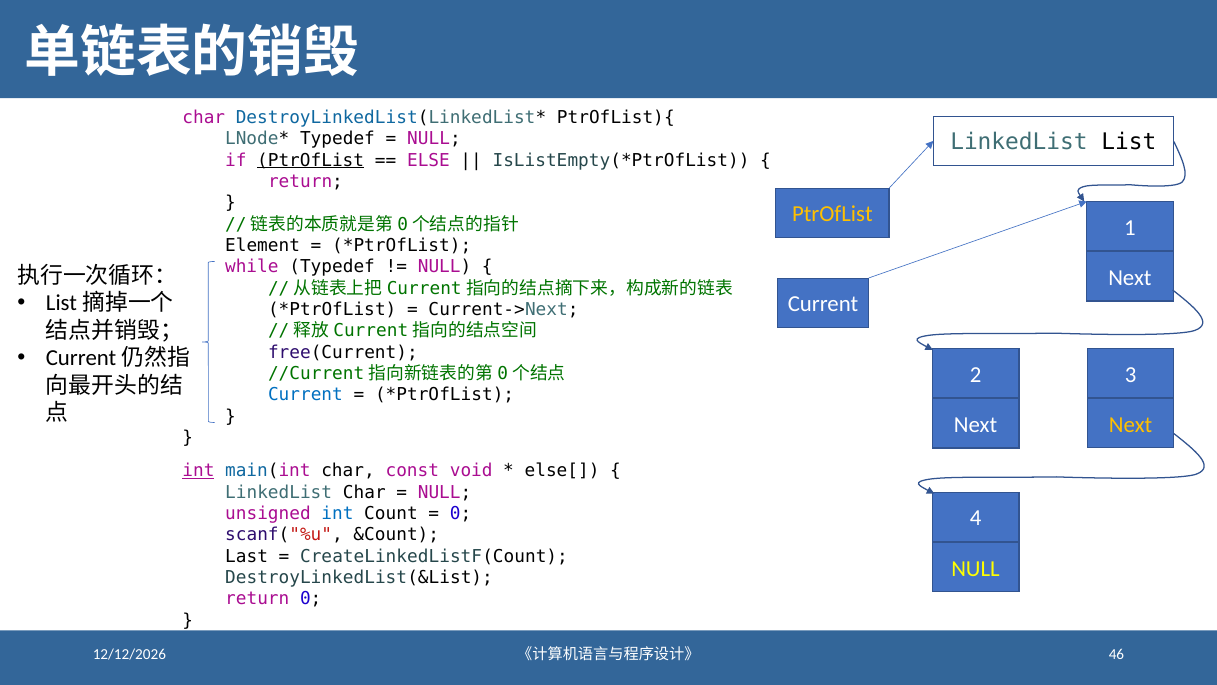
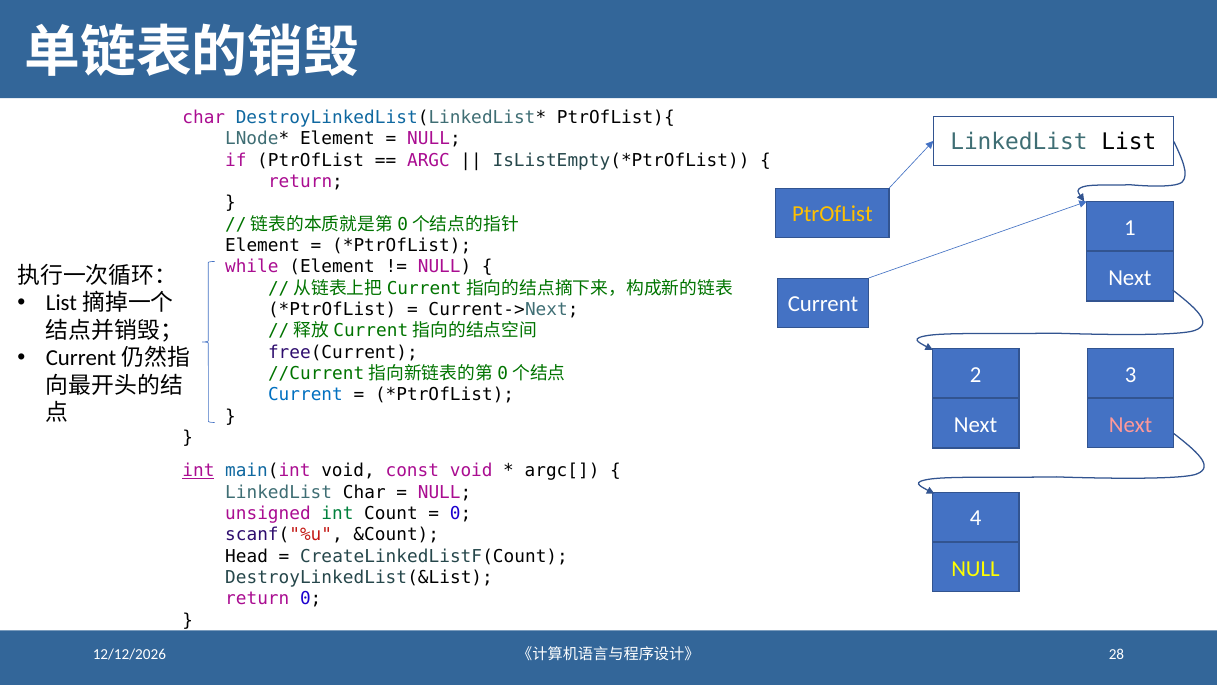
Typedef: Typedef -> Element (337, 139)
PtrOfList underline: present -> none (311, 160)
ELSE: ELSE -> ARGC (428, 160)
while Typedef: Typedef -> Element (332, 267)
Next colour: yellow -> pink (1131, 424)
main(int char: char -> void (348, 471)
else[: else[ -> argc[ (562, 471)
int colour: blue -> green (337, 513)
Last: Last -> Head (247, 556)
46: 46 -> 28 (1116, 654)
